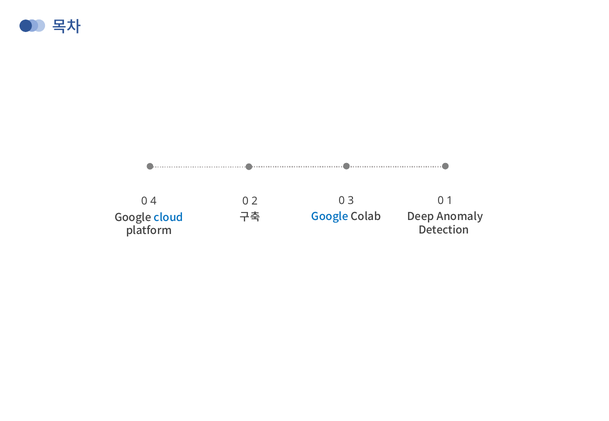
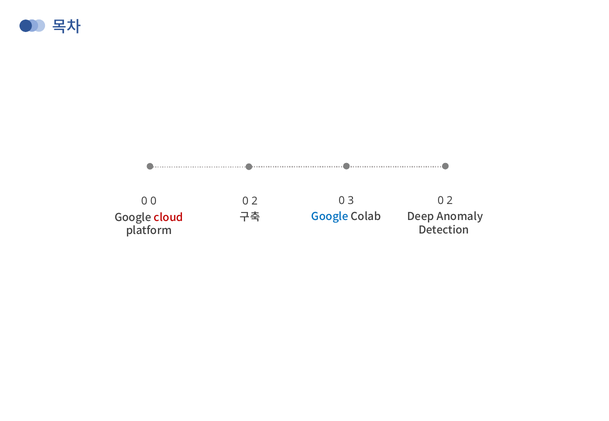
1: 1 -> 2 (450, 201)
0 4: 4 -> 0 (153, 201)
cloud colour: blue -> red (169, 218)
